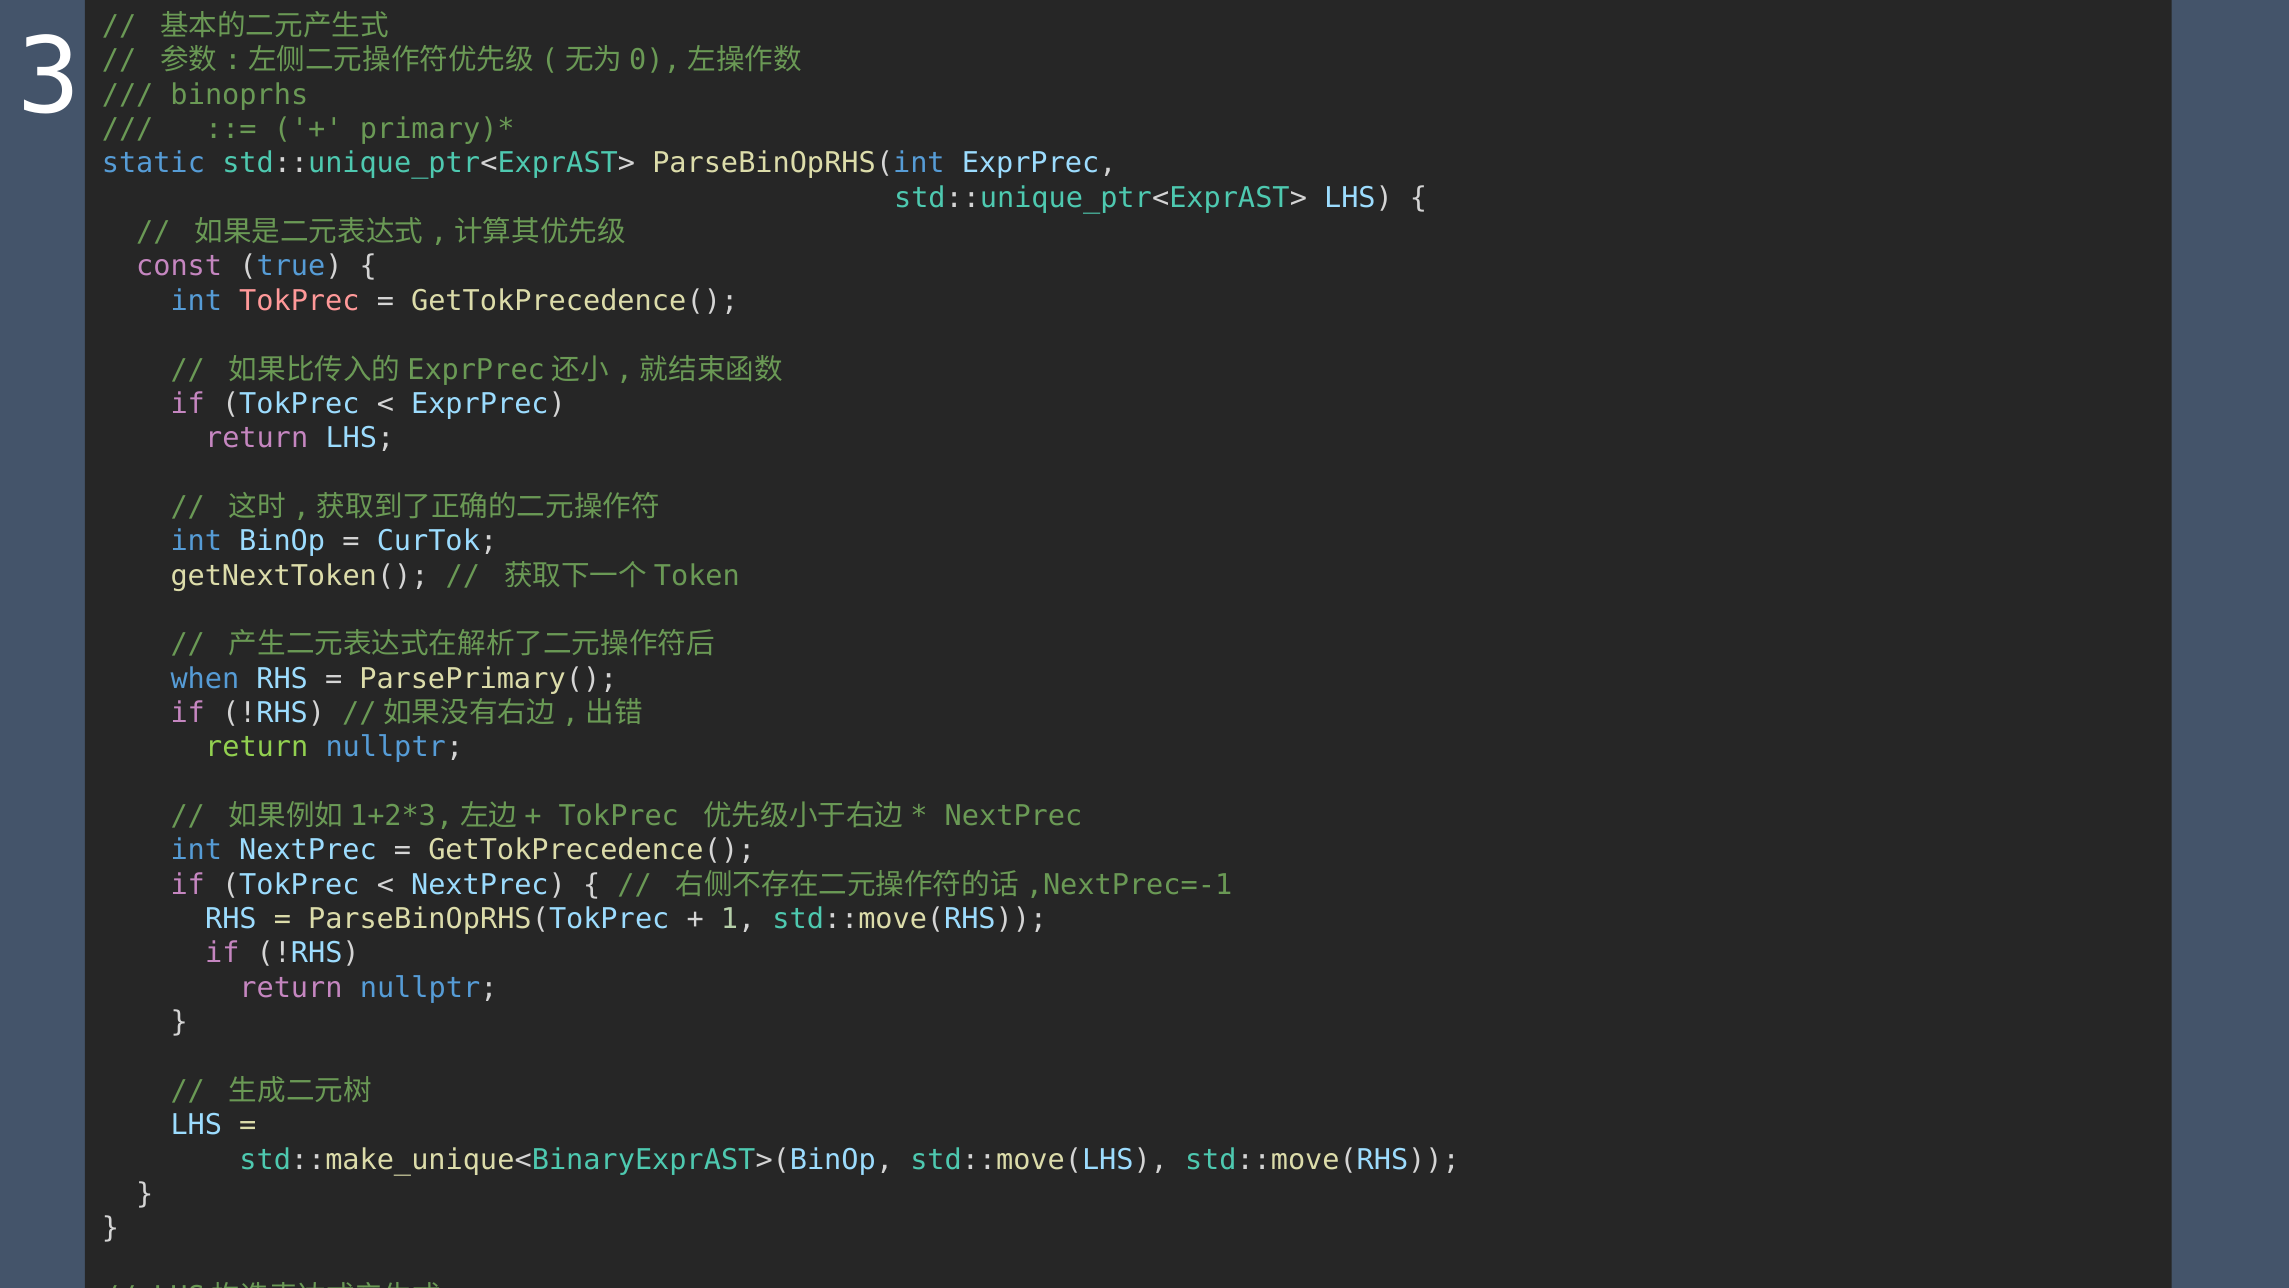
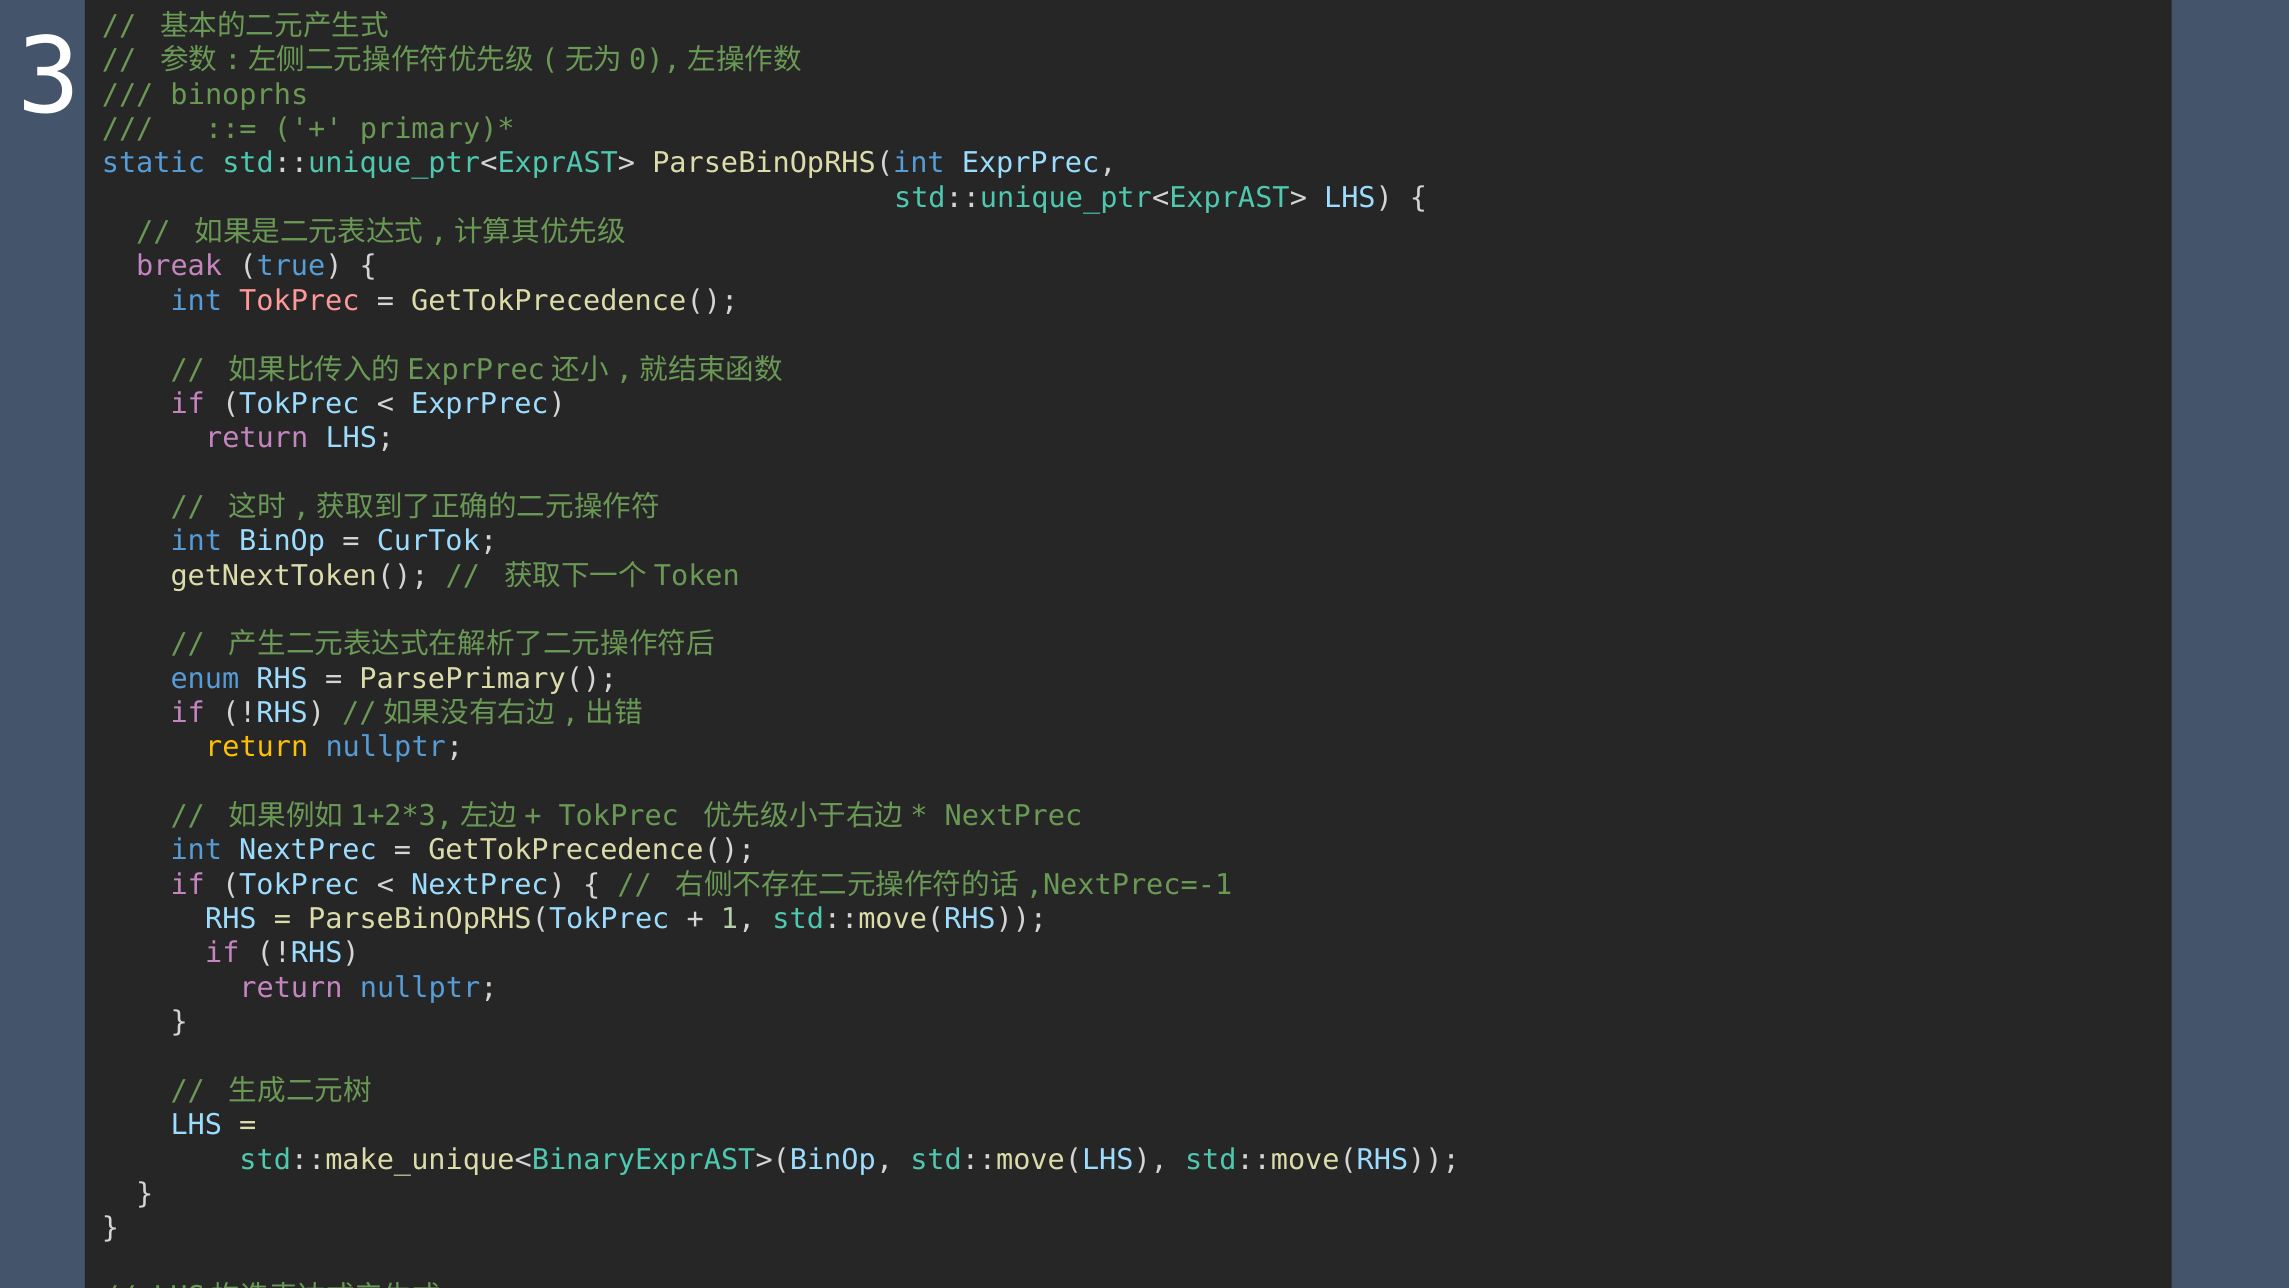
const: const -> break (179, 266)
when: when -> enum (205, 678)
return colour: light green -> yellow (257, 747)
